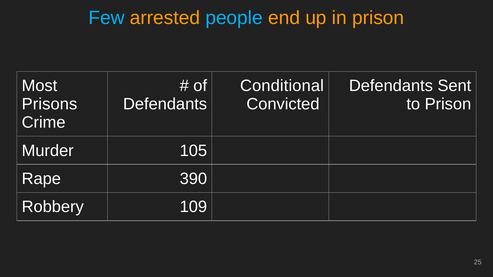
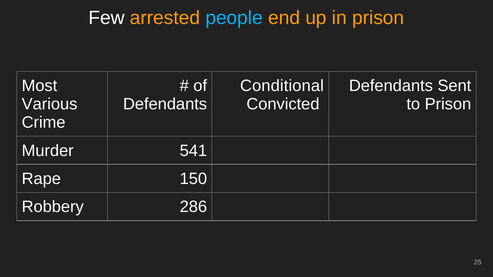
Few colour: light blue -> white (107, 18)
Prisons: Prisons -> Various (50, 104)
105: 105 -> 541 (193, 151)
390: 390 -> 150 (193, 179)
109: 109 -> 286 (193, 207)
